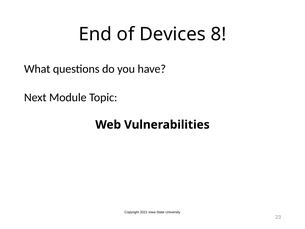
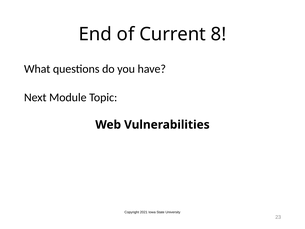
Devices: Devices -> Current (173, 34)
